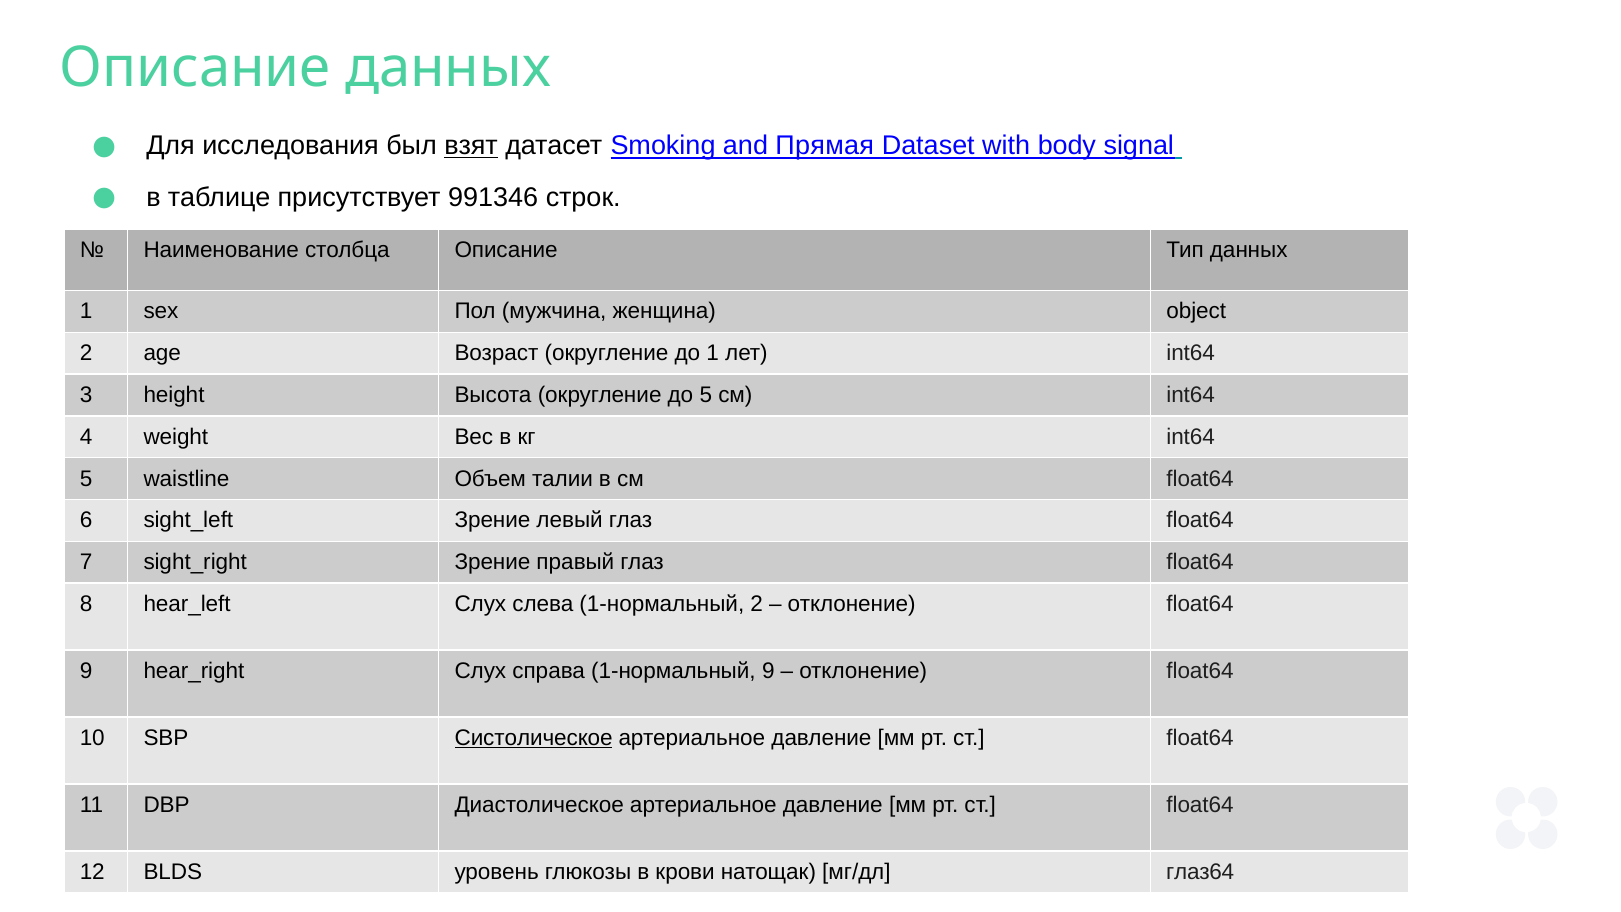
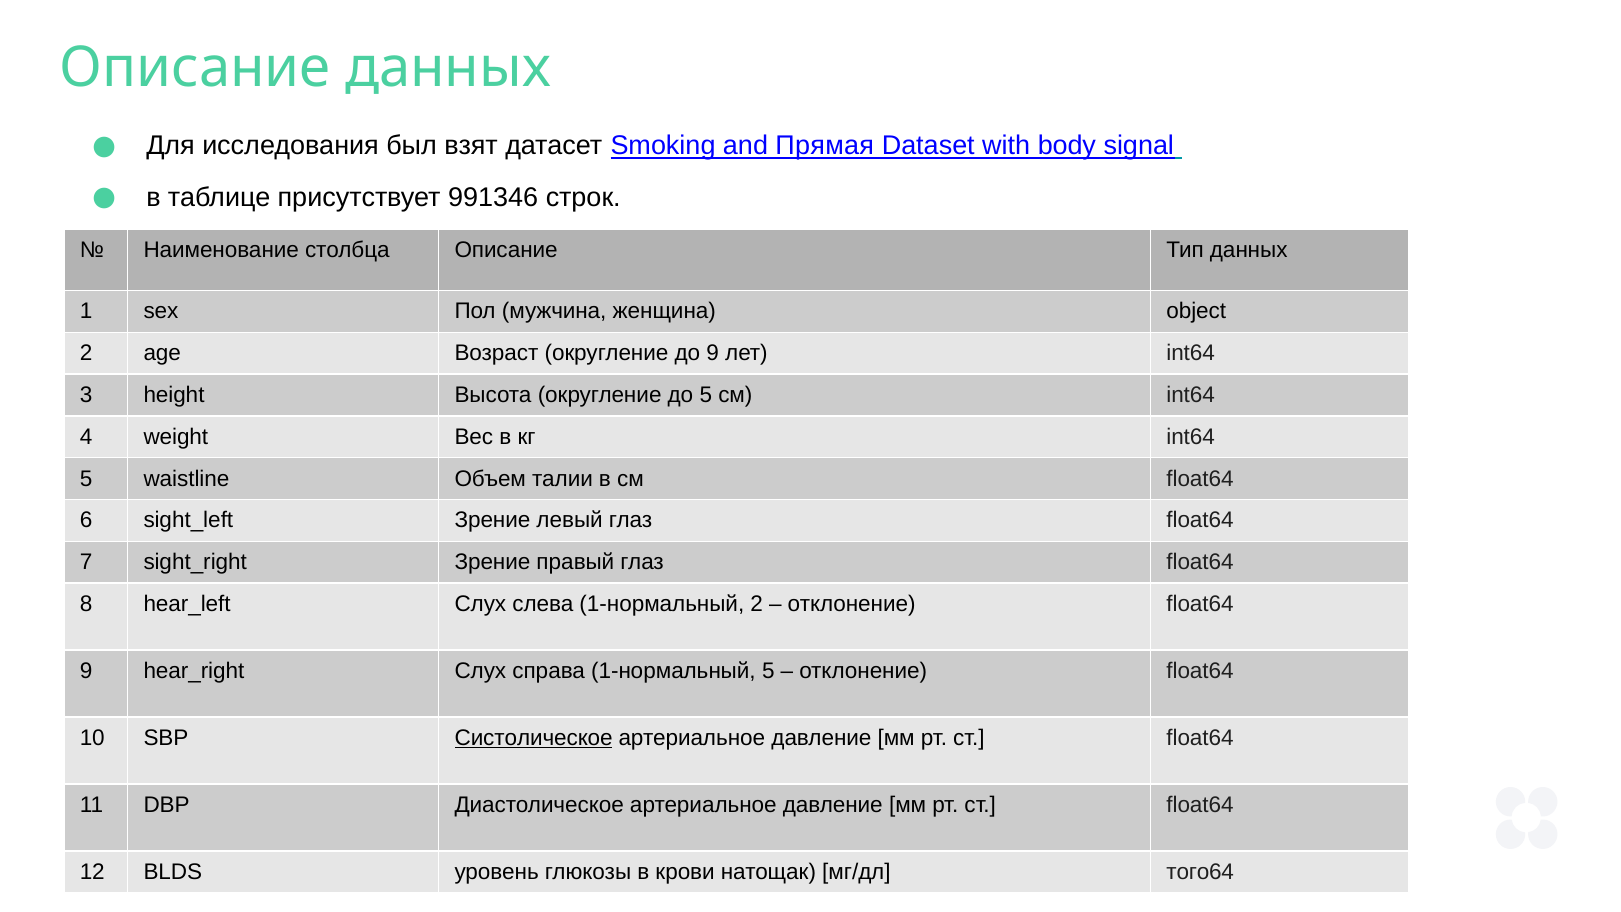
взят underline: present -> none (471, 146)
до 1: 1 -> 9 (713, 353)
1-нормальный 9: 9 -> 5 (768, 671)
глаз64: глаз64 -> того64 (1200, 872)
